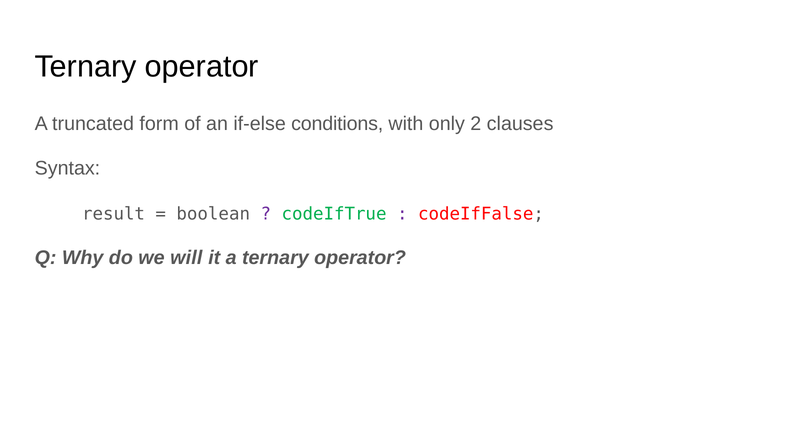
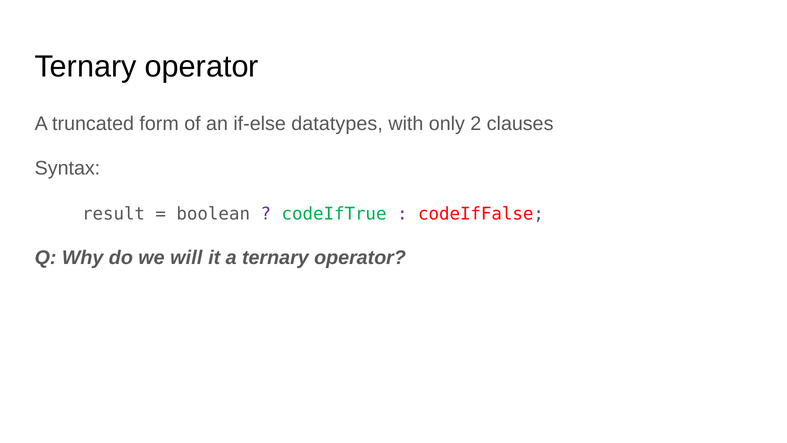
conditions: conditions -> datatypes (337, 124)
